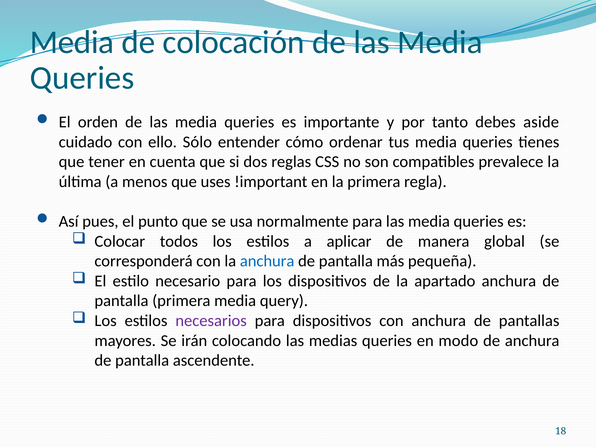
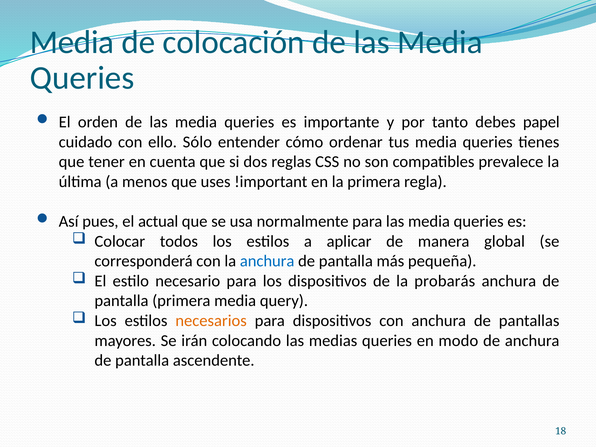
aside: aside -> papel (541, 122)
punto: punto -> actual (158, 221)
apartado: apartado -> probarás (445, 281)
necesarios colour: purple -> orange (211, 321)
